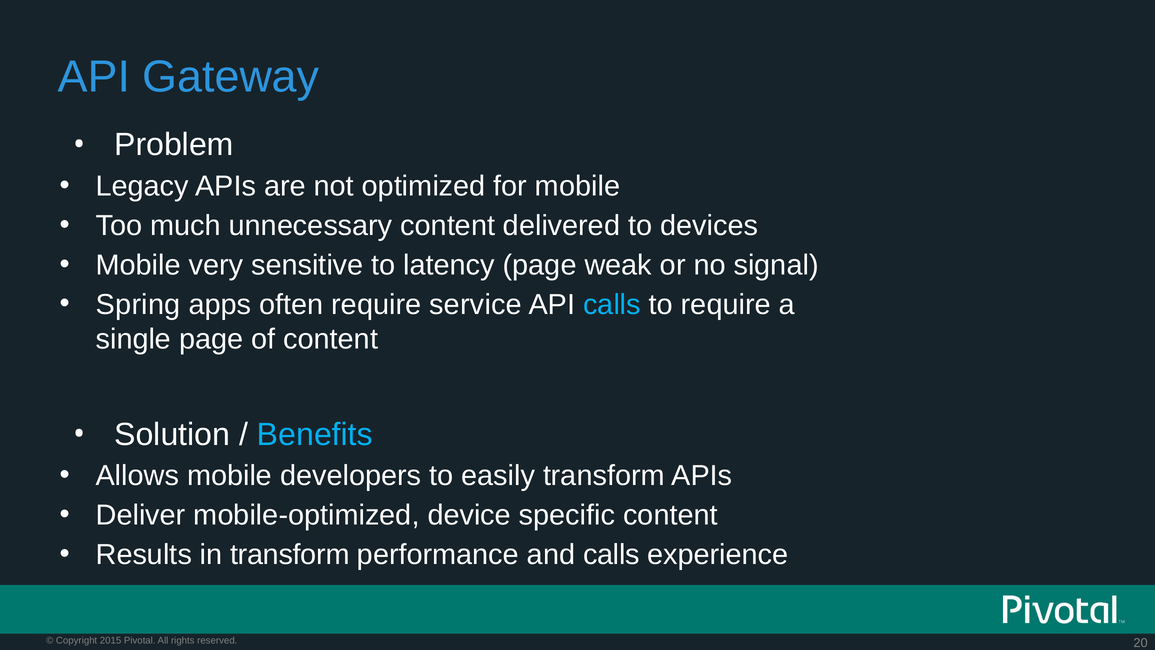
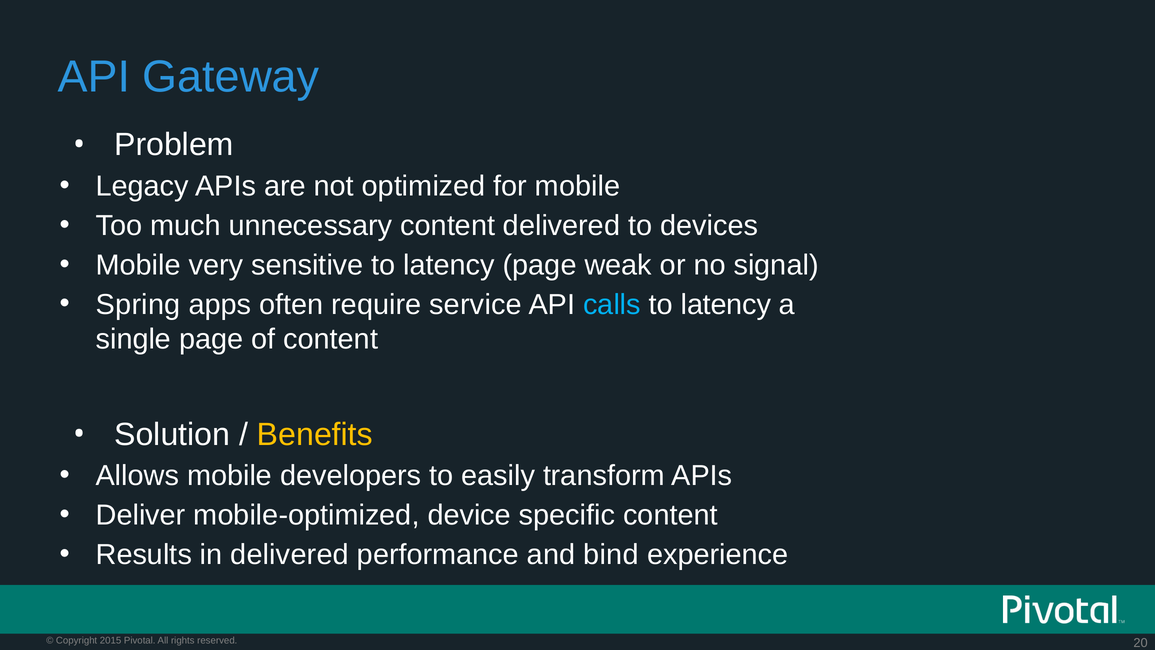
require: require -> latency (726, 304)
Benefits colour: light blue -> yellow (315, 435)
in transform: transform -> delivered (290, 555)
and calls: calls -> bind (611, 555)
